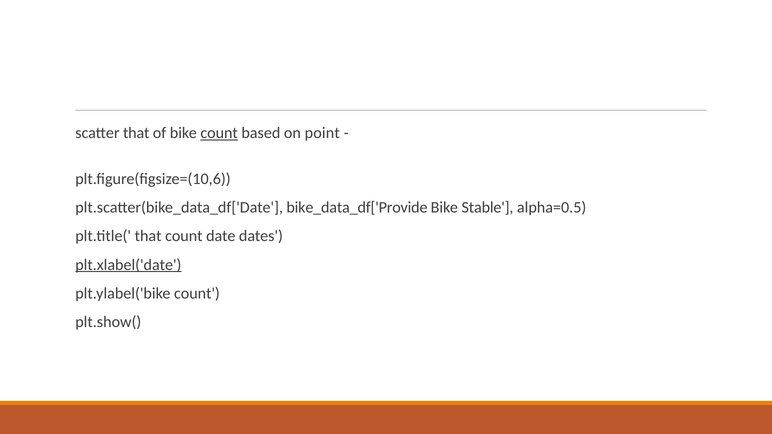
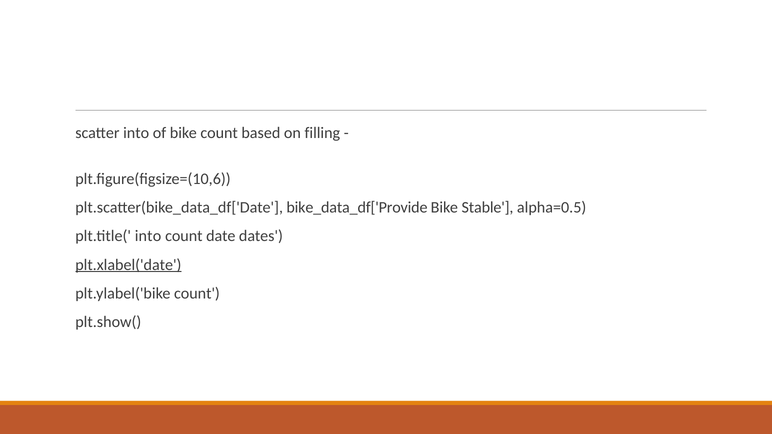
scatter that: that -> into (136, 133)
count underline: present -> none (219, 133)
point: point -> filling (322, 133)
plt.title( that: that -> into (148, 236)
